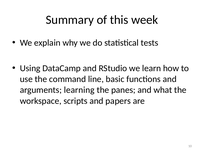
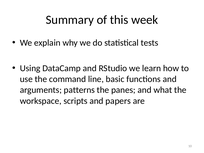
learning: learning -> patterns (79, 90)
